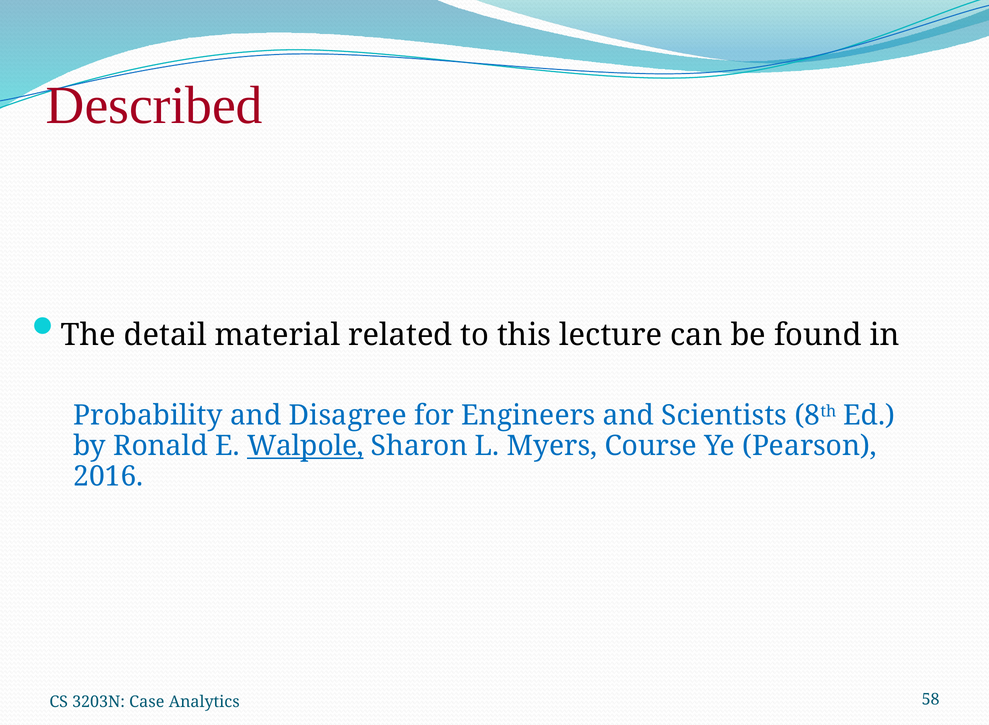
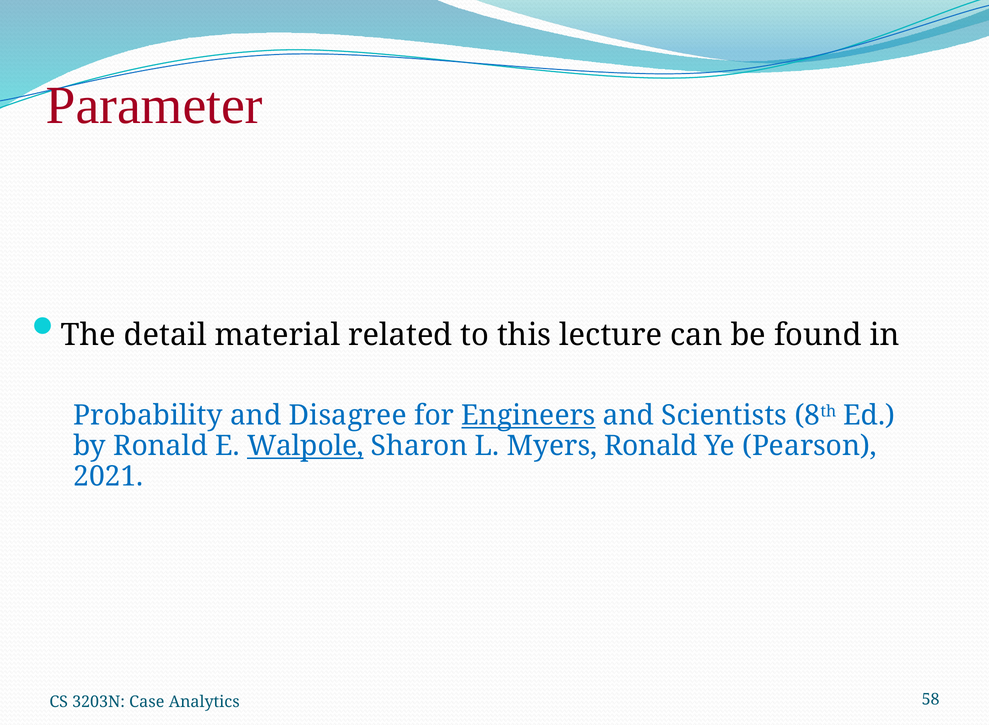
Described: Described -> Parameter (154, 105)
Engineers underline: none -> present (529, 415)
Myers Course: Course -> Ronald (651, 446)
2016: 2016 -> 2021 (108, 476)
